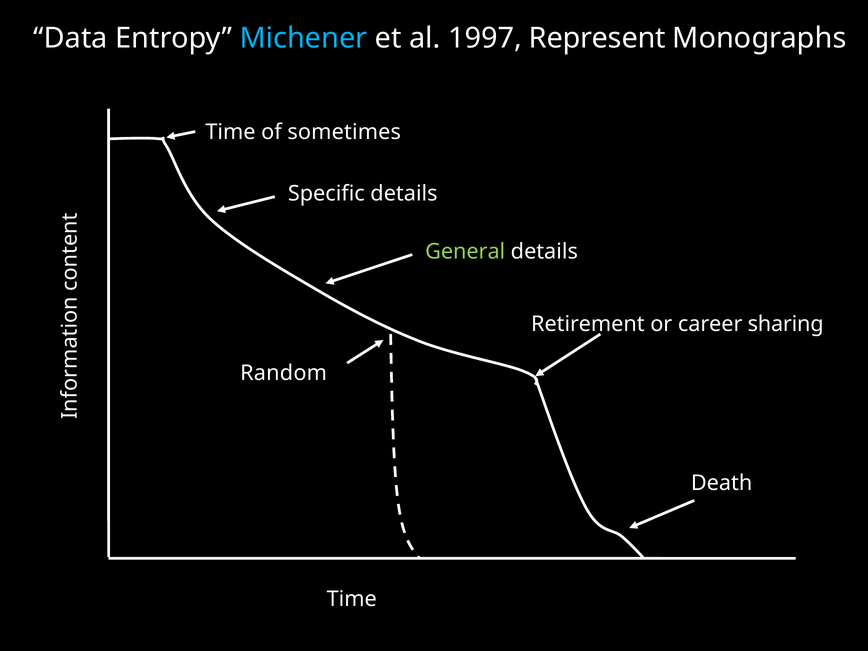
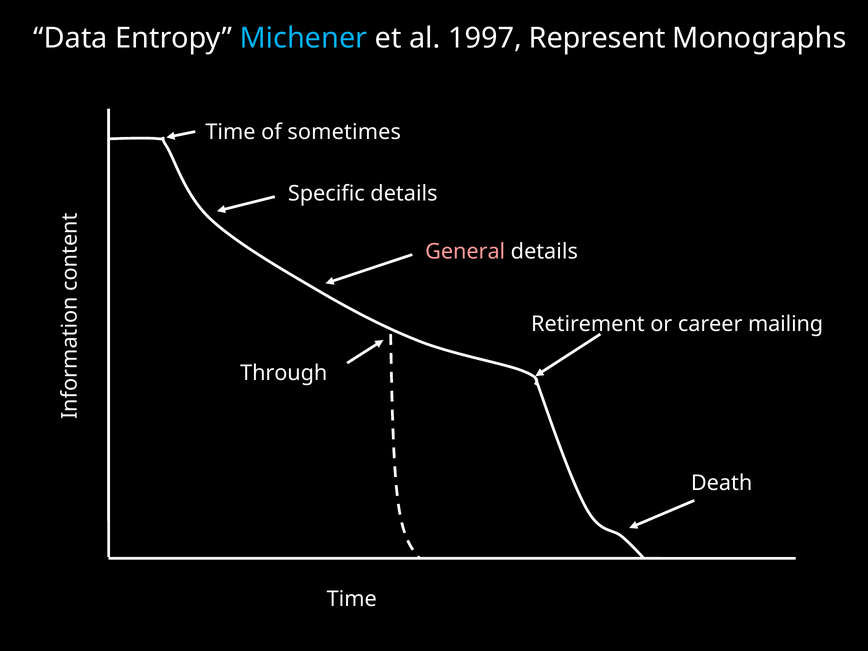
General colour: light green -> pink (465, 252)
sharing: sharing -> mailing (786, 324)
Random: Random -> Through (284, 373)
